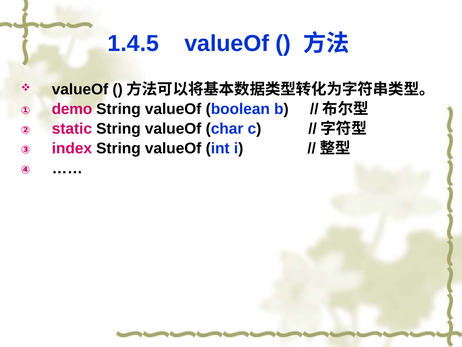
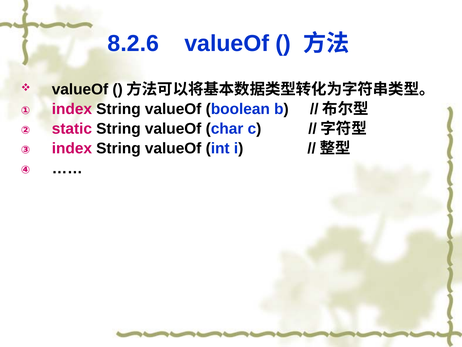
1.4.5: 1.4.5 -> 8.2.6 (133, 44)
demo: demo -> index (72, 109)
